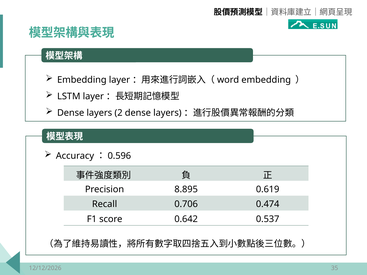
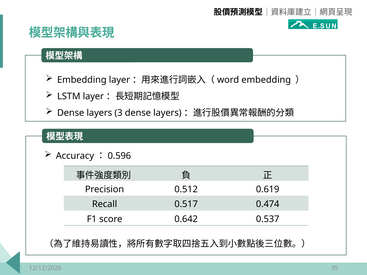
2: 2 -> 3 (119, 113)
8.895: 8.895 -> 0.512 (186, 190)
0.706: 0.706 -> 0.517 (186, 204)
